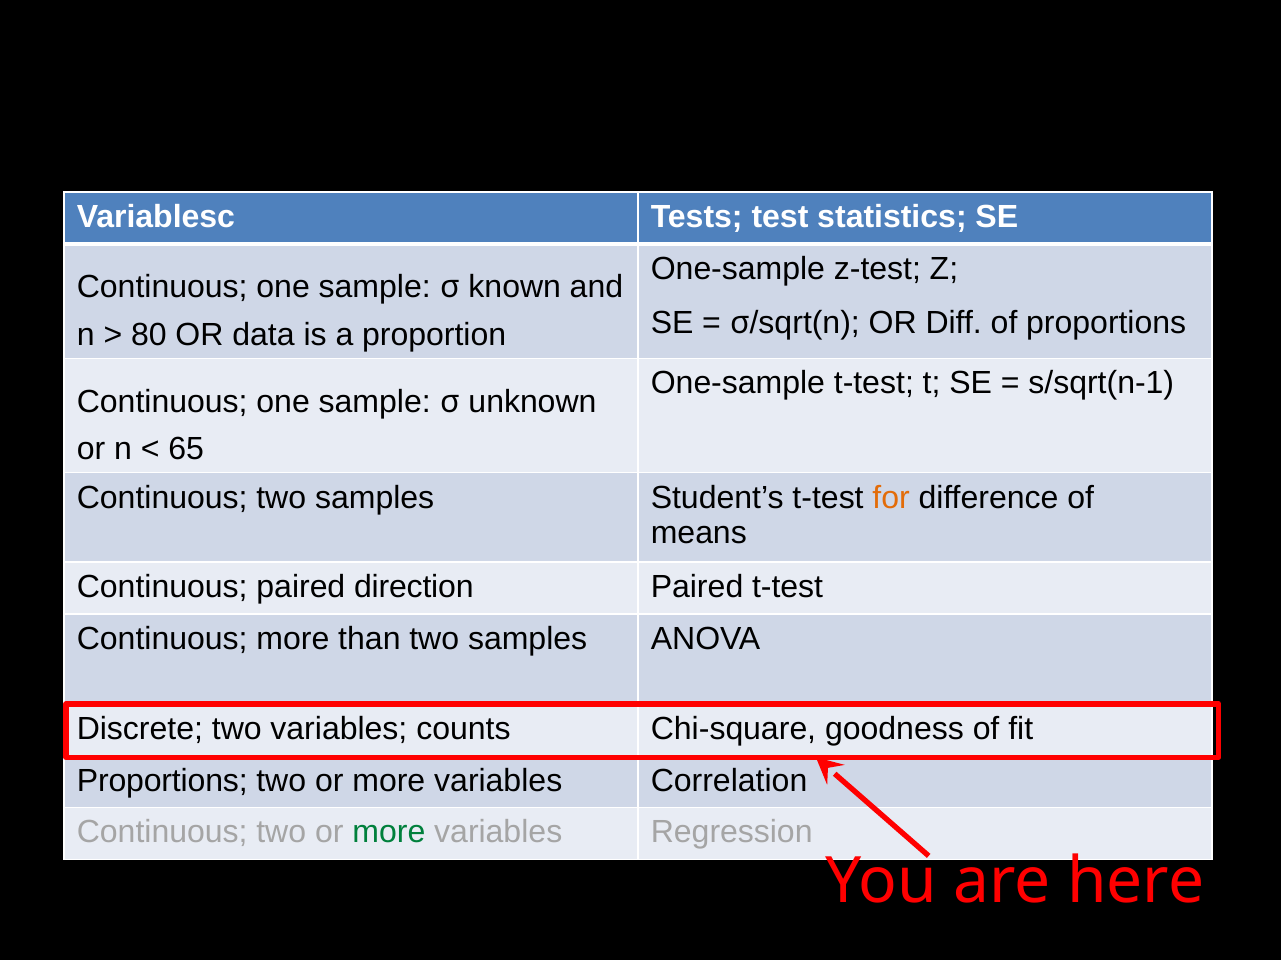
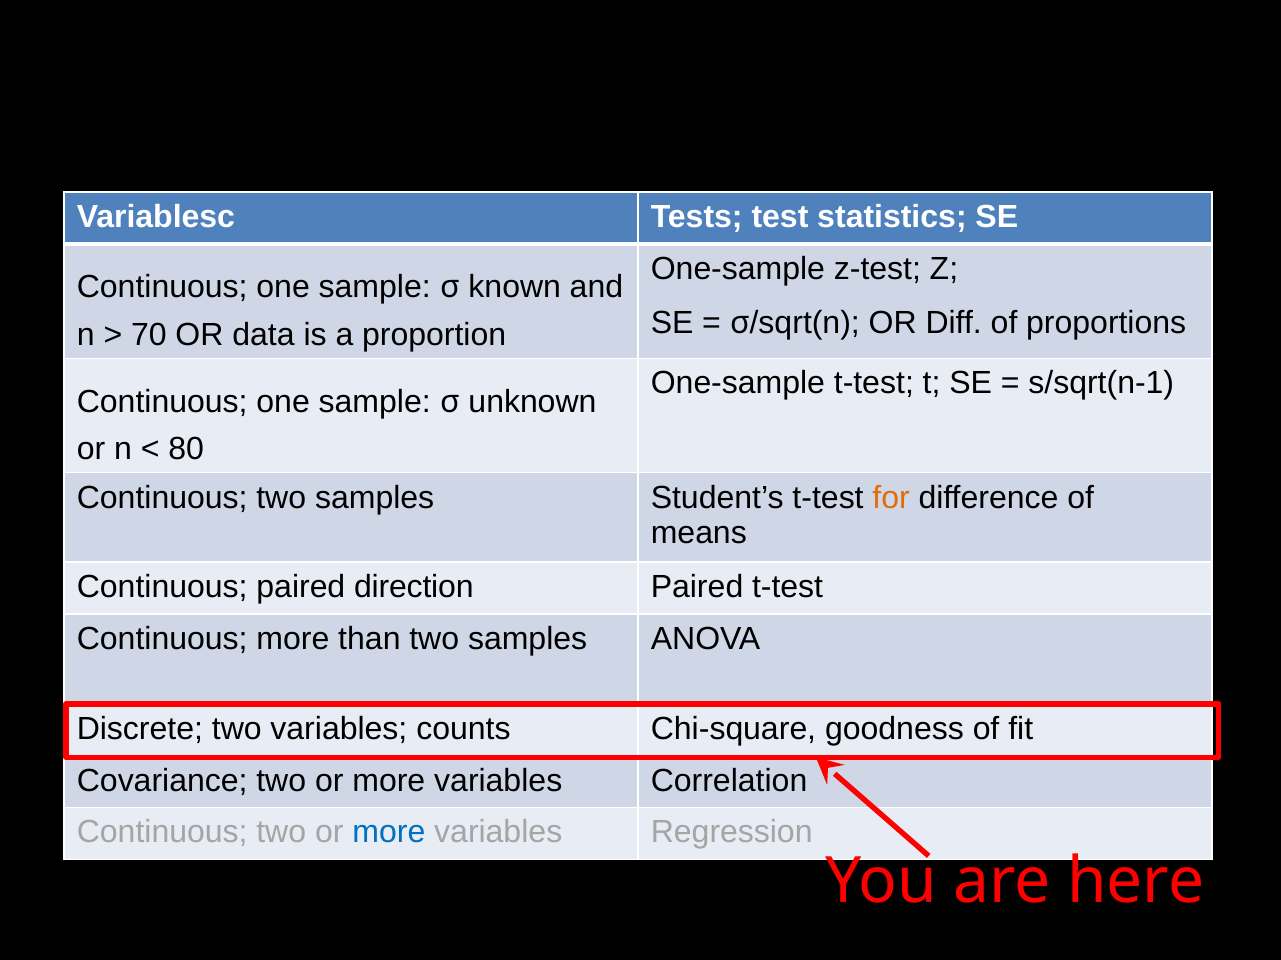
80: 80 -> 70 (149, 335)
65: 65 -> 80 (186, 449)
Proportions: Proportions -> Covariance (162, 781)
more colour: green -> blue (389, 833)
